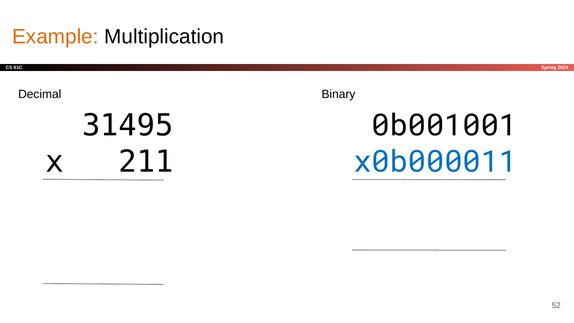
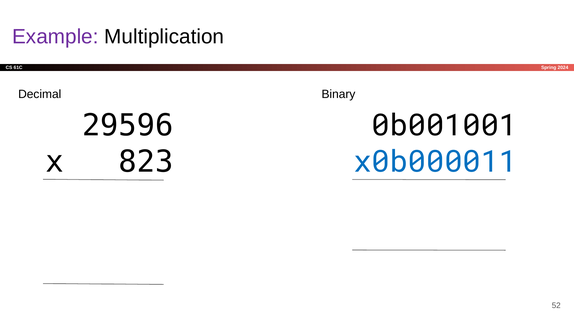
Example colour: orange -> purple (55, 37)
31495: 31495 -> 29596 (128, 125)
211: 211 -> 823 (146, 162)
